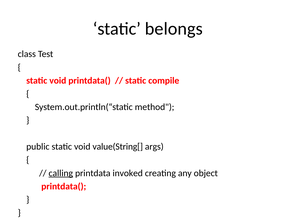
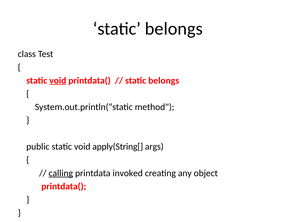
void underline: none -> present (58, 81)
compile: compile -> belongs (164, 81)
value(String[: value(String[ -> apply(String[ (118, 147)
